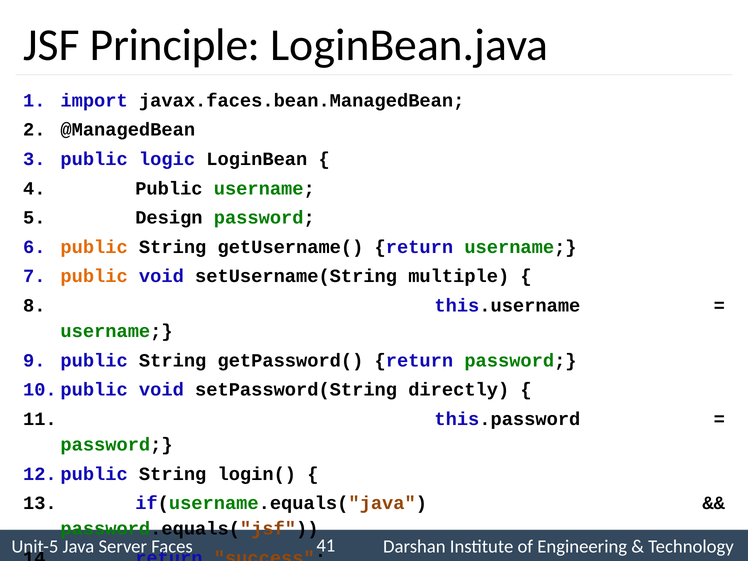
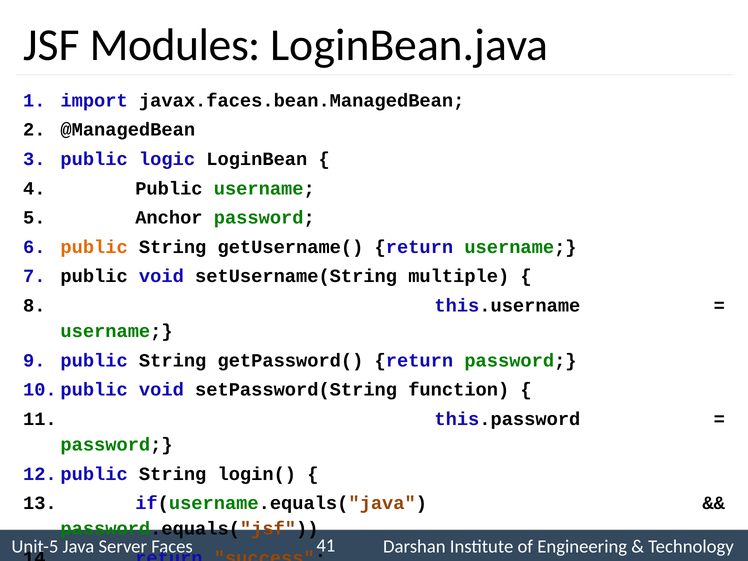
Principle: Principle -> Modules (175, 45)
Design: Design -> Anchor (169, 218)
public colour: orange -> black (94, 276)
directly: directly -> function (459, 390)
